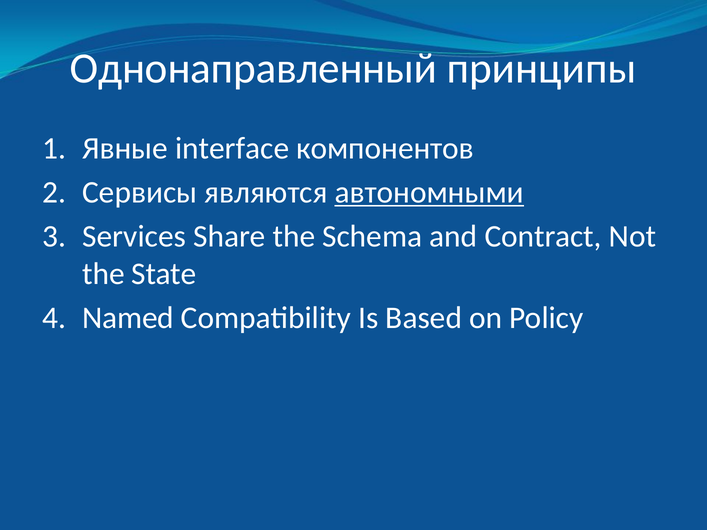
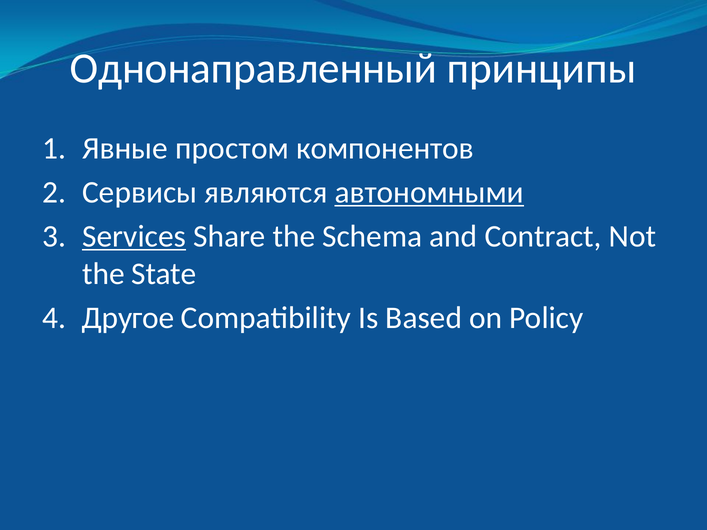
interface: interface -> простом (232, 148)
Services underline: none -> present (134, 236)
Named: Named -> Другое (128, 318)
